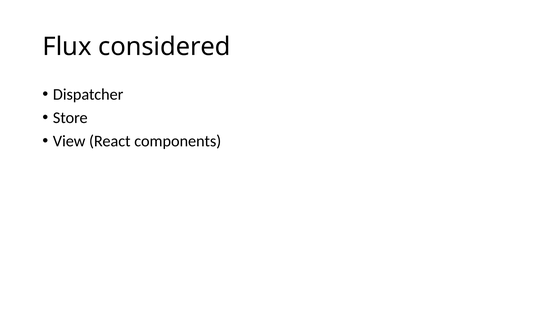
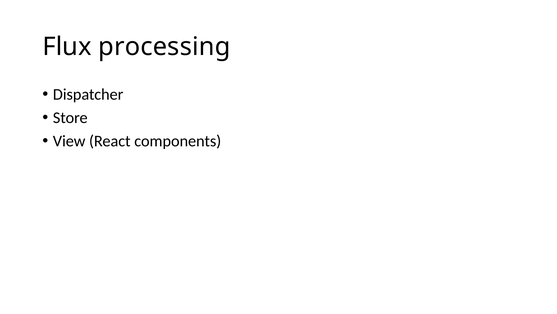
considered: considered -> processing (164, 47)
